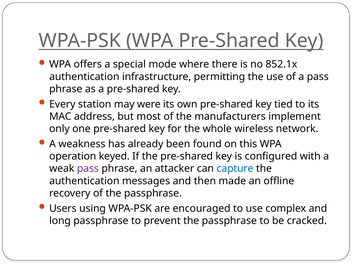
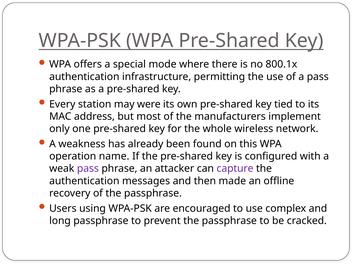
852.1x: 852.1x -> 800.1x (281, 64)
keyed: keyed -> name (114, 156)
capture colour: blue -> purple (235, 169)
